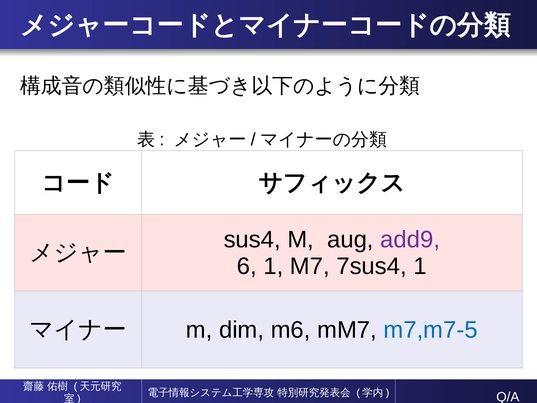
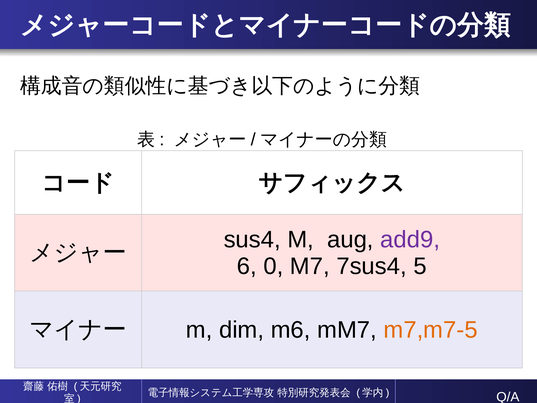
6 1: 1 -> 0 (273, 266)
7sus4 1: 1 -> 5 (420, 266)
m7,m7-5 colour: blue -> orange (431, 330)
